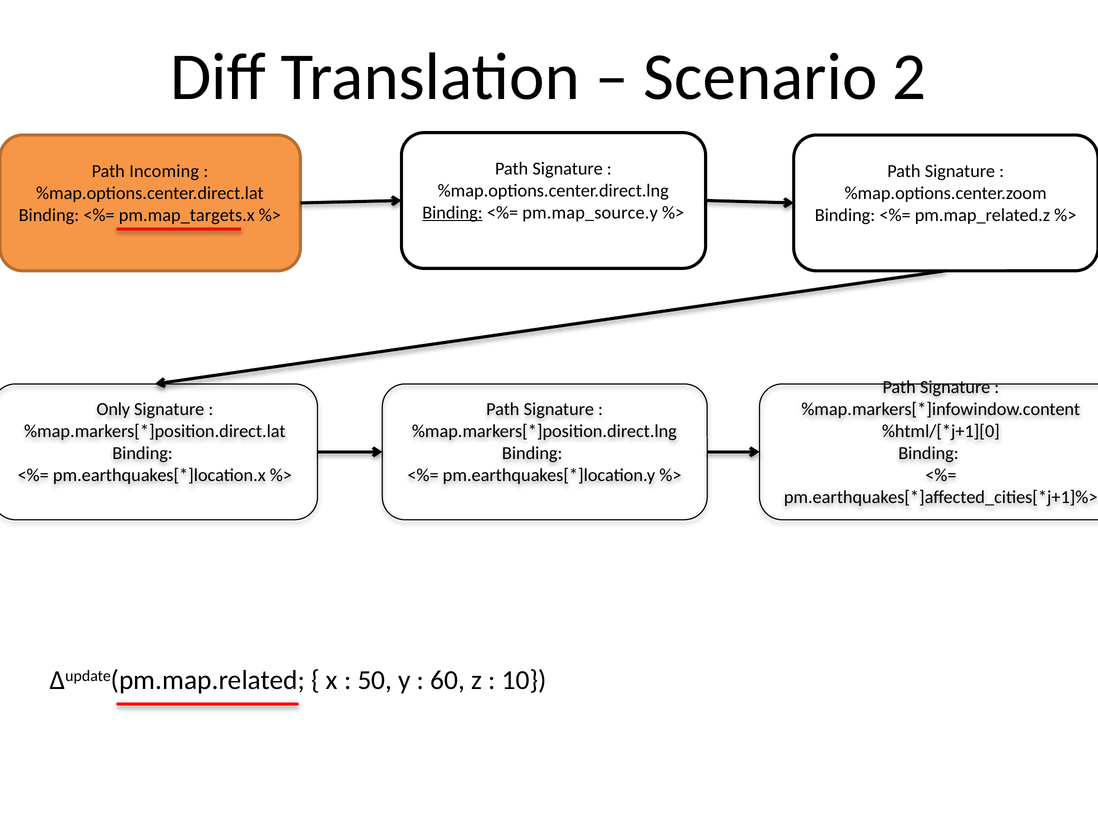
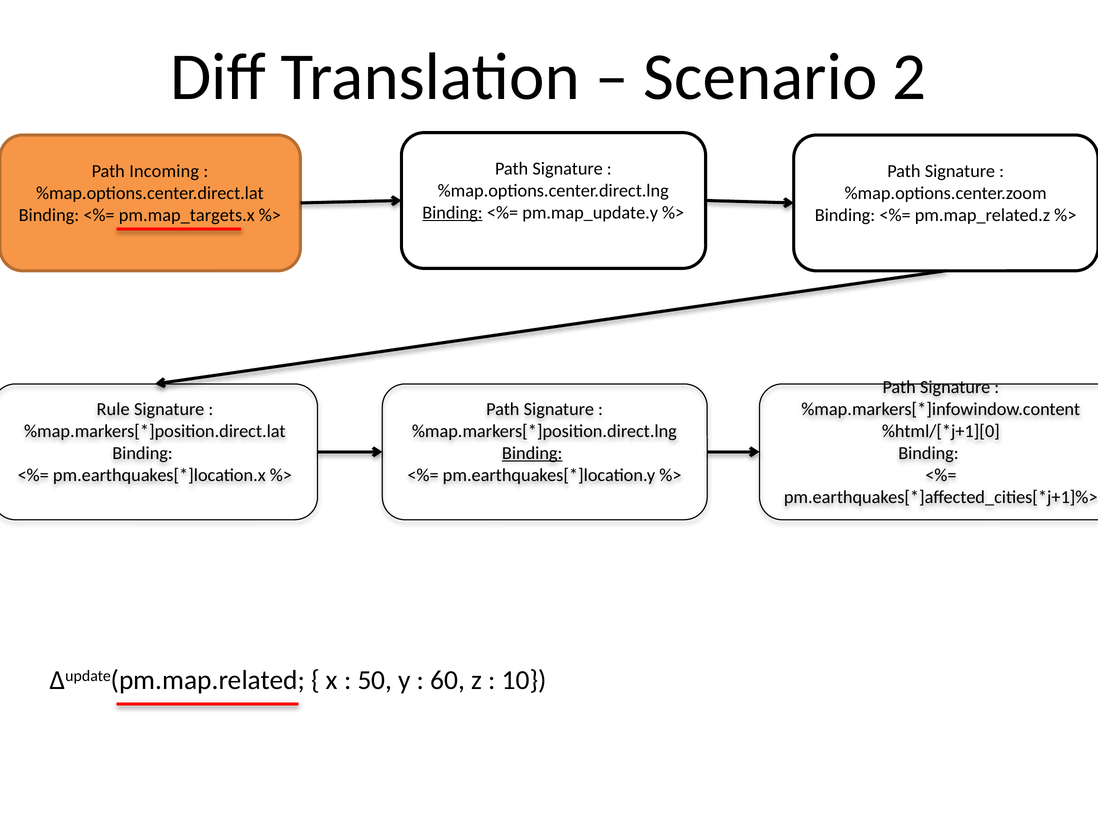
pm.map_source.y: pm.map_source.y -> pm.map_update.y (590, 213)
Only: Only -> Rule (113, 409)
Binding underline: none -> present (532, 453)
